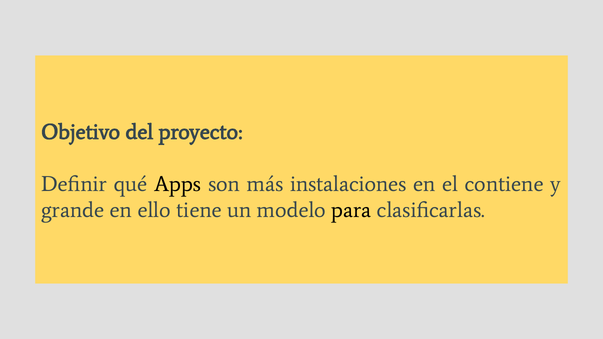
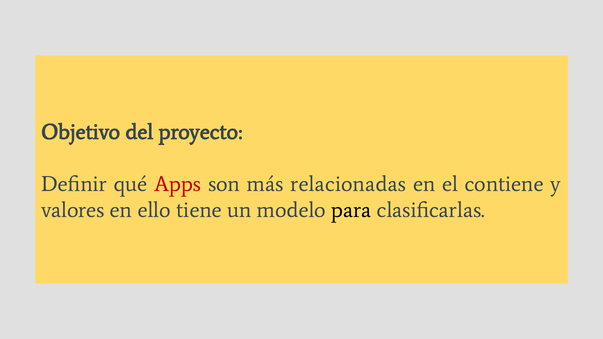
Apps colour: black -> red (178, 184)
instalaciones: instalaciones -> relacionadas (348, 184)
grande: grande -> valores (73, 210)
